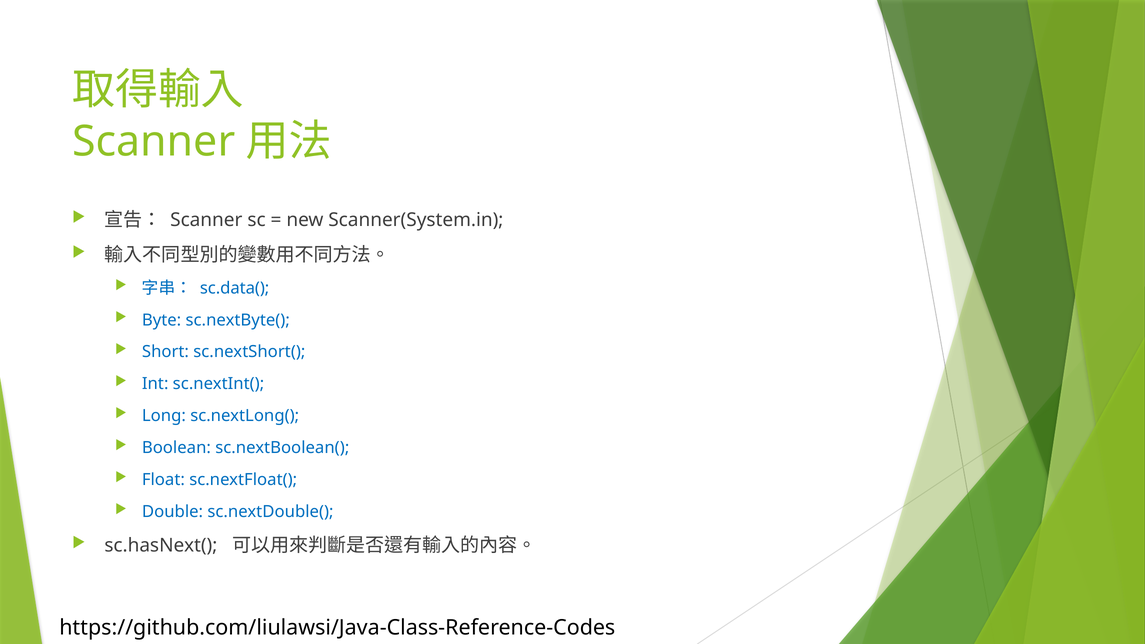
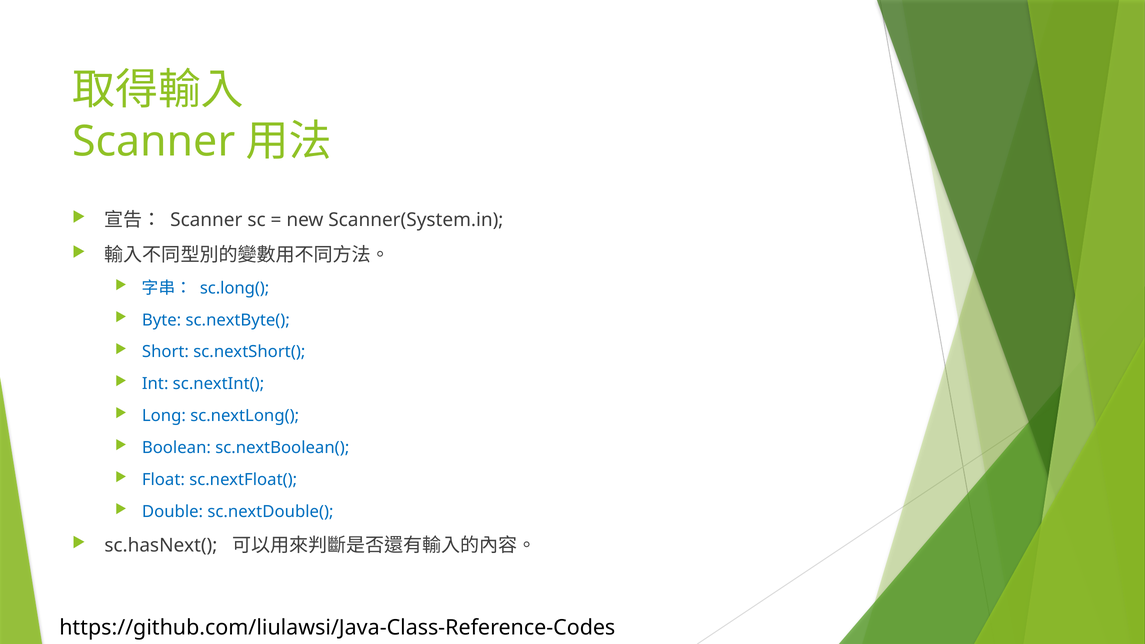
sc.data(: sc.data( -> sc.long( (235, 288)
